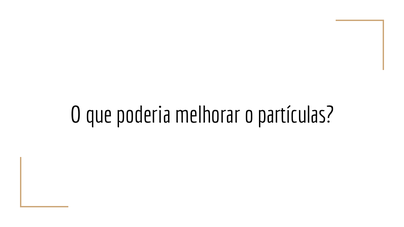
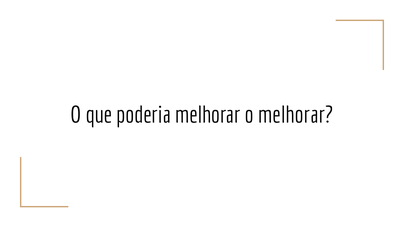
o partículas: partículas -> melhorar (296, 115)
